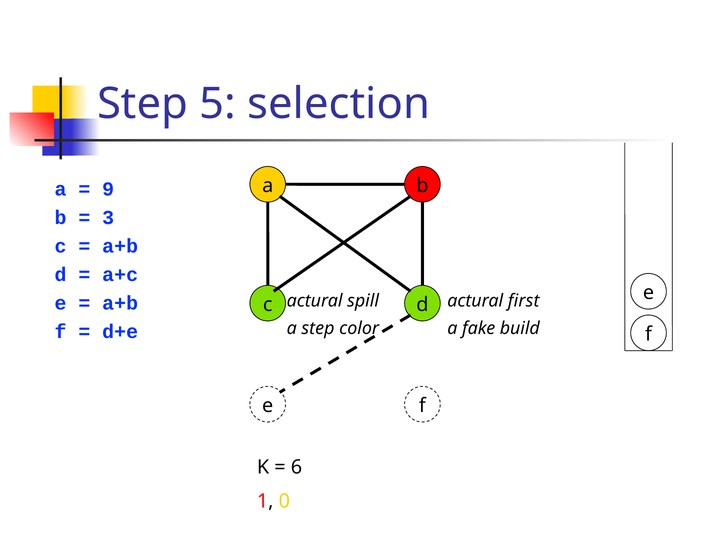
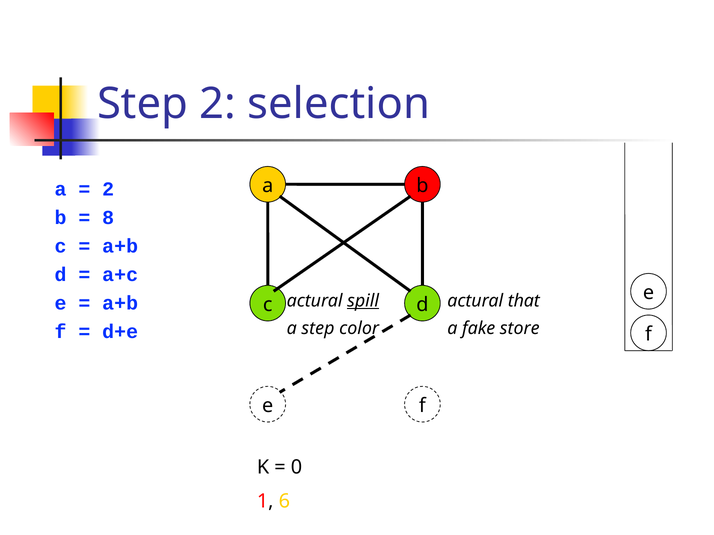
Step 5: 5 -> 2 (218, 104)
9: 9 -> 2 (108, 189)
3: 3 -> 8 (108, 218)
spill underline: none -> present (363, 301)
first: first -> that (524, 301)
build: build -> store (520, 328)
6: 6 -> 0 (296, 468)
0: 0 -> 6 (284, 502)
